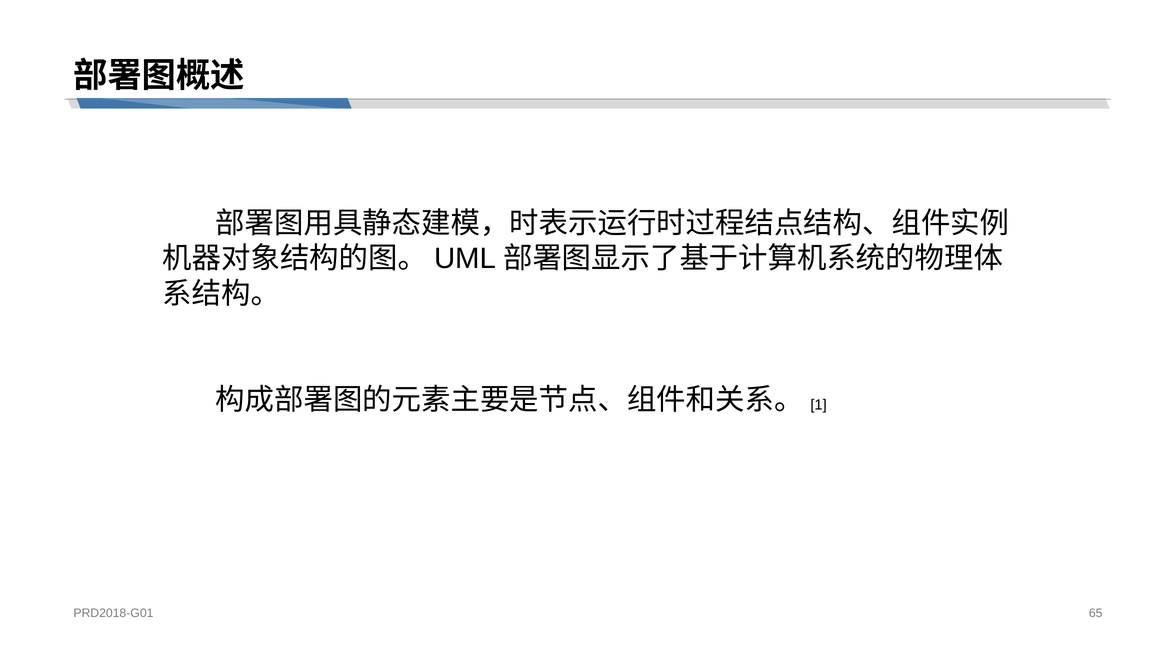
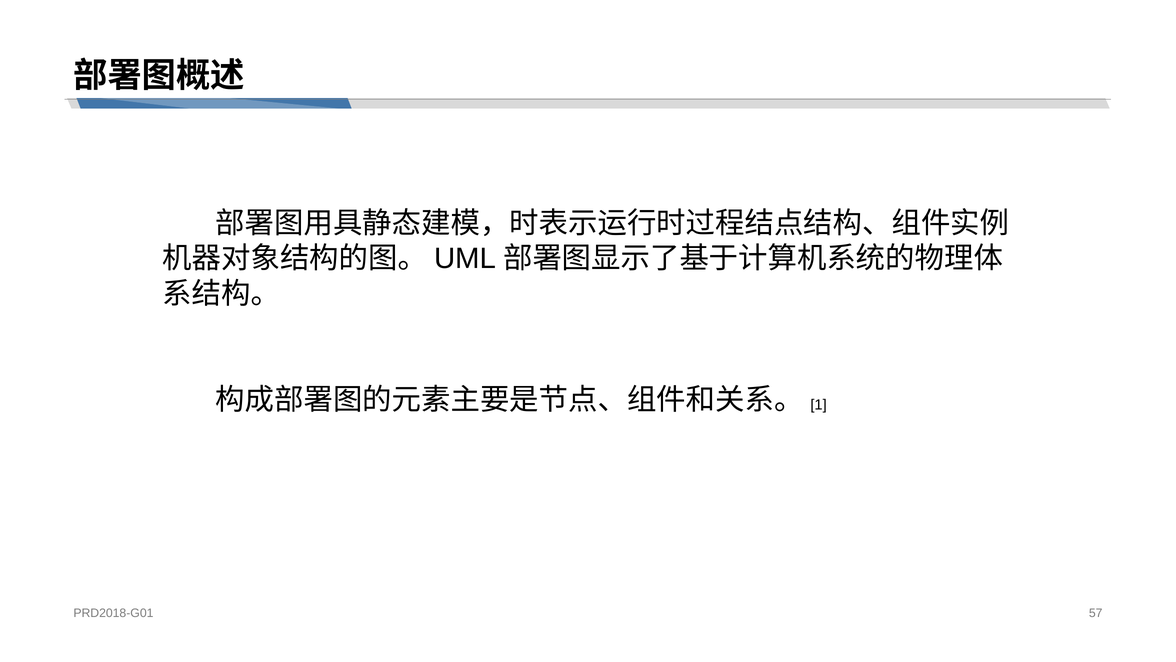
65: 65 -> 57 (1096, 613)
